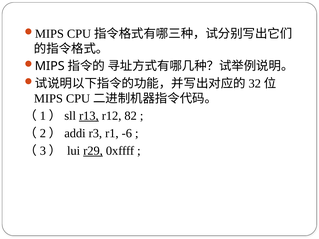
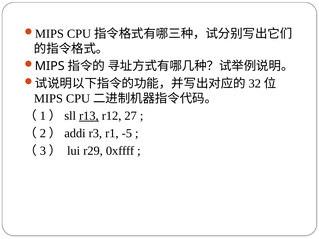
82: 82 -> 27 (131, 116)
-6: -6 -> -5 (127, 133)
r29 underline: present -> none (93, 151)
